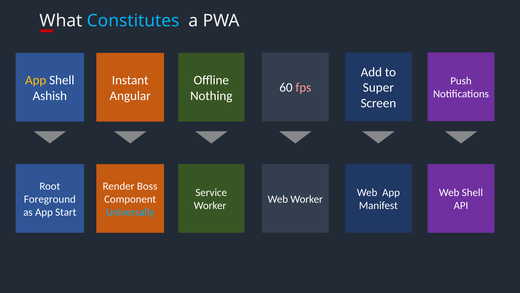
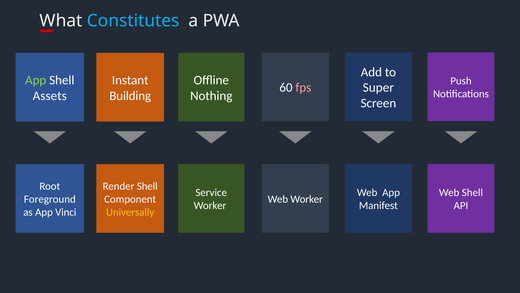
App colour: yellow -> light green (36, 80)
Ashish: Ashish -> Assets (50, 96)
Angular: Angular -> Building (130, 96)
Render Boss: Boss -> Shell (147, 186)
Start: Start -> Vinci (66, 212)
Universally colour: light blue -> yellow (130, 212)
